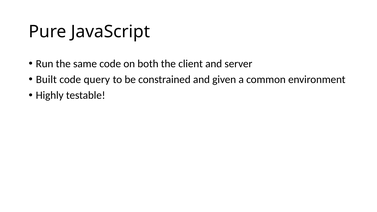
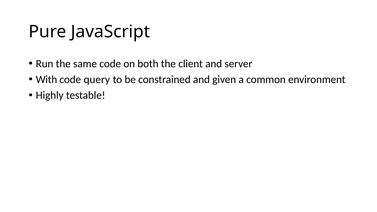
Built: Built -> With (46, 80)
